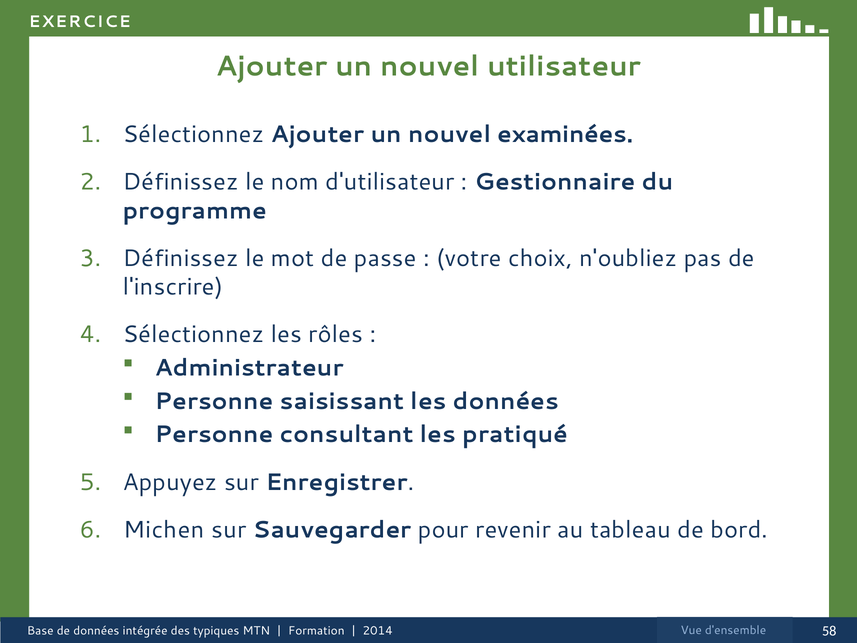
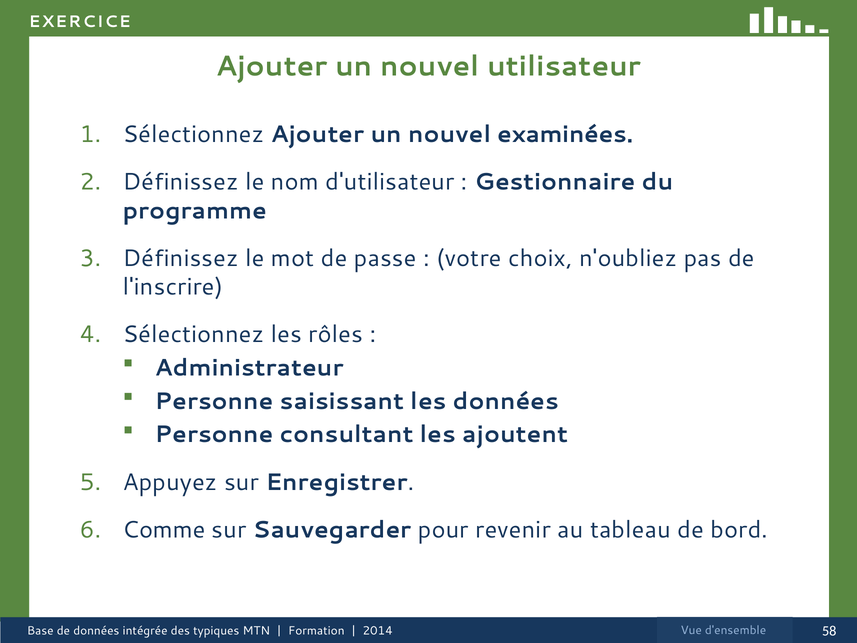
pratiqué: pratiqué -> ajoutent (515, 434)
Michen: Michen -> Comme (164, 530)
